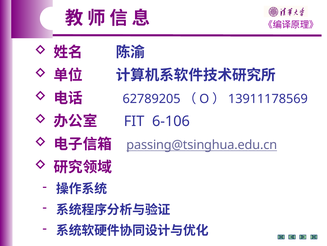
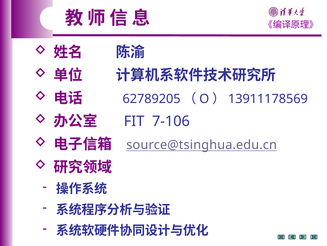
6-106: 6-106 -> 7-106 (171, 121)
passing@tsinghua.edu.cn: passing@tsinghua.edu.cn -> source@tsinghua.edu.cn (202, 144)
